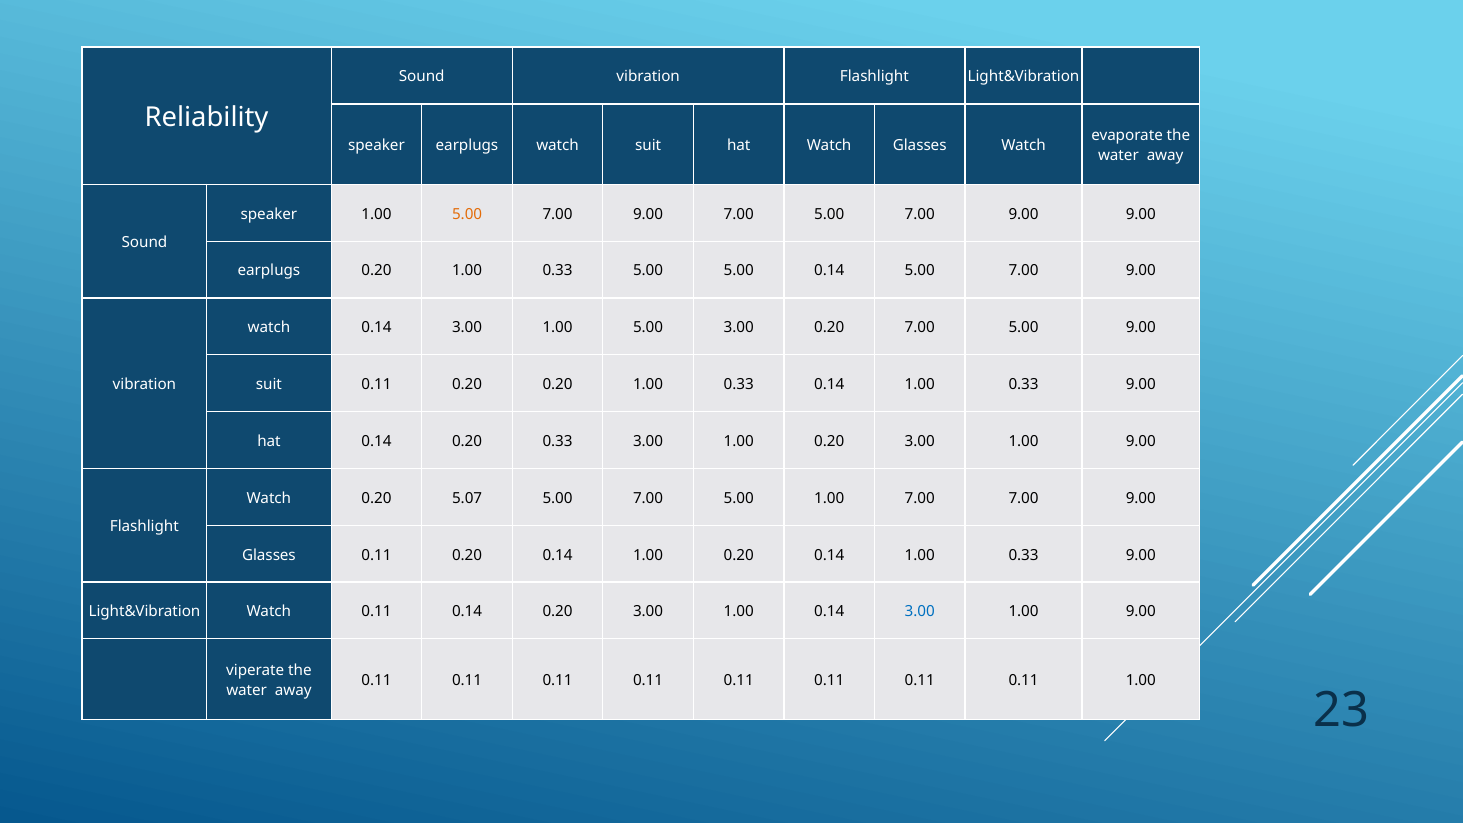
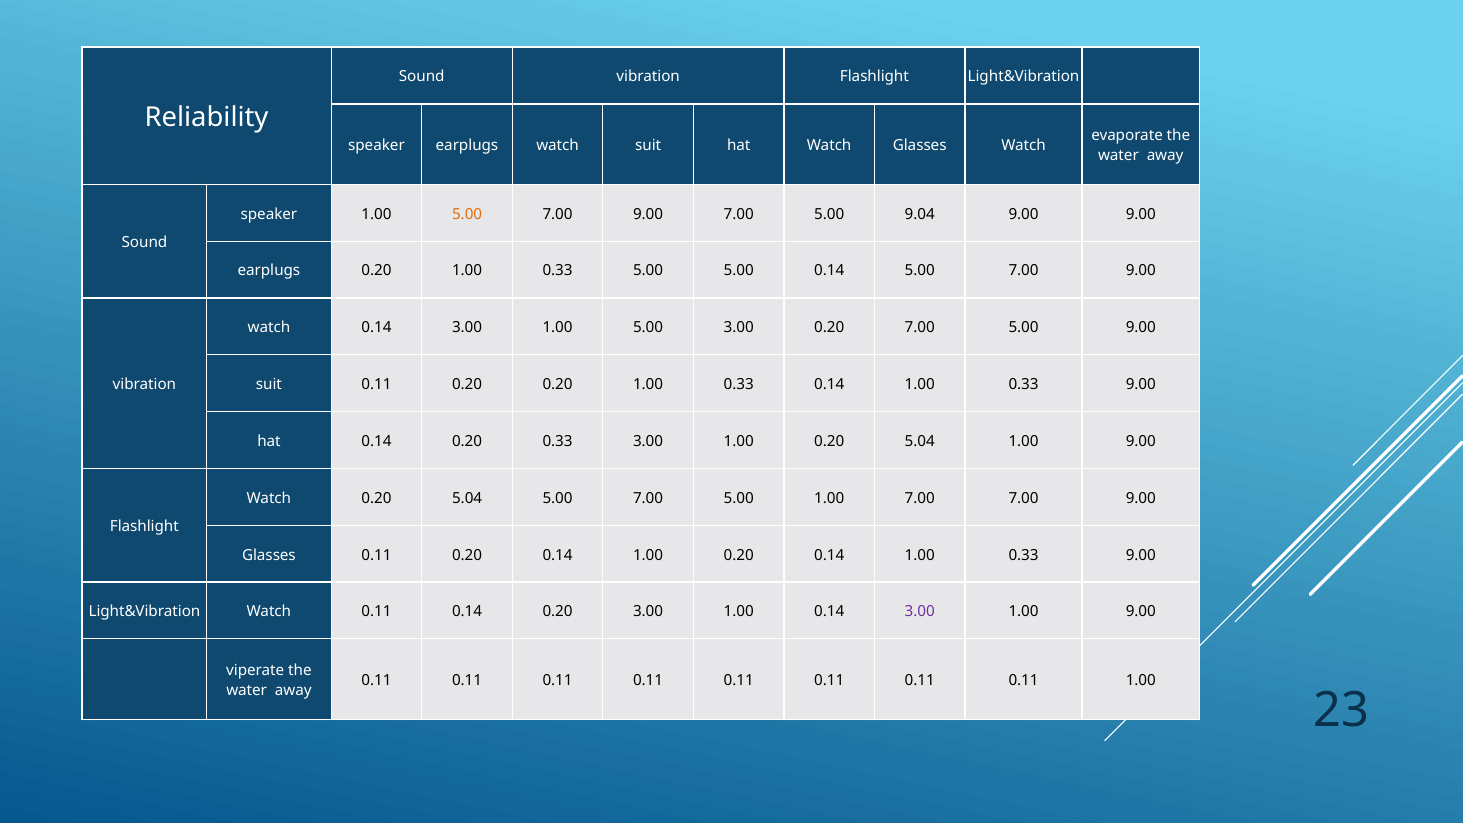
7.00 5.00 7.00: 7.00 -> 9.04 (920, 214)
1.00 0.20 3.00: 3.00 -> 5.04 (920, 441)
Watch 0.20 5.07: 5.07 -> 5.04 (467, 498)
3.00 colour: blue -> purple (920, 612)
